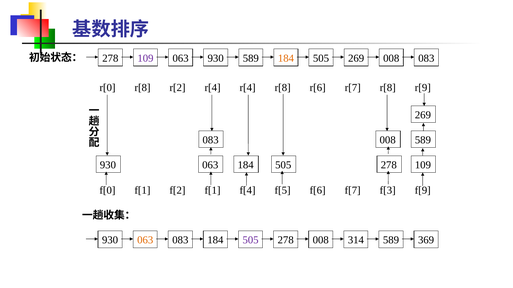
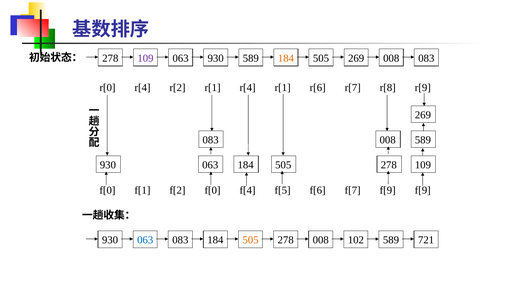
r[0 r[8: r[8 -> r[4 (143, 88)
r[2 r[4: r[4 -> r[1 (213, 88)
r[4 r[8: r[8 -> r[1 (283, 88)
f[2 f[1: f[1 -> f[0 (213, 191)
f[7 f[3: f[3 -> f[9 (388, 191)
063 colour: orange -> blue (145, 241)
505 colour: purple -> orange (251, 241)
314: 314 -> 102 (356, 241)
369: 369 -> 721 (426, 241)
